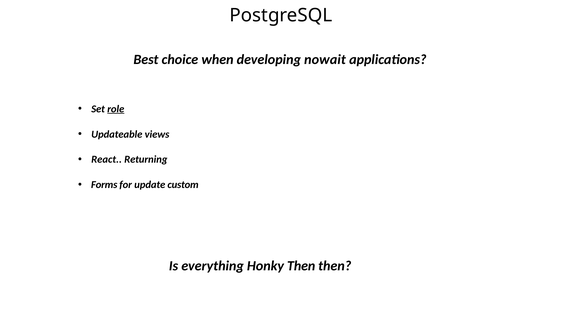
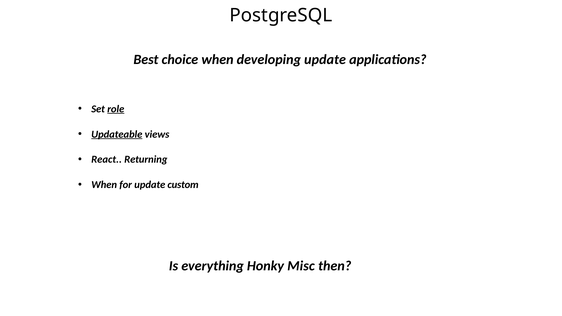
developing nowait: nowait -> update (325, 60)
Updateable underline: none -> present (117, 134)
Forms: Forms -> When (104, 185)
Honky Then: Then -> Misc (301, 266)
